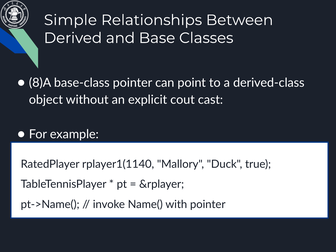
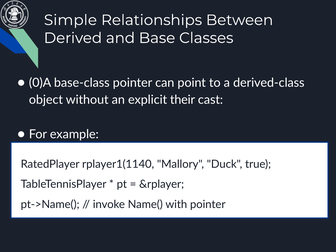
8)A: 8)A -> 0)A (40, 83)
cout: cout -> their (183, 100)
